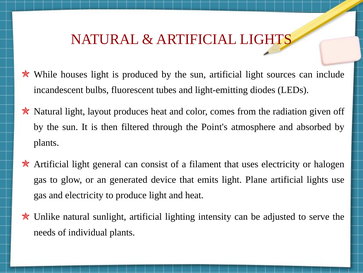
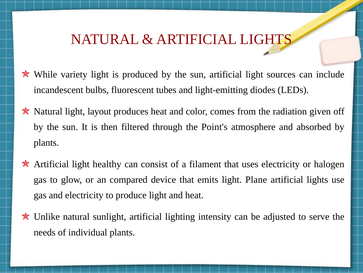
houses: houses -> variety (74, 74)
general: general -> healthy (107, 164)
generated: generated -> compared (129, 179)
